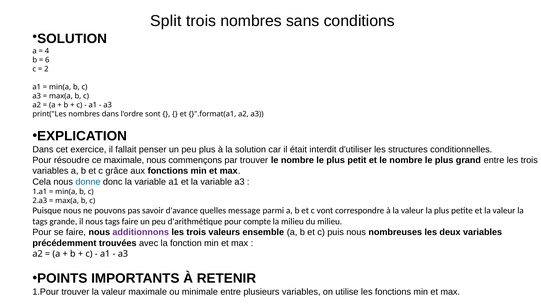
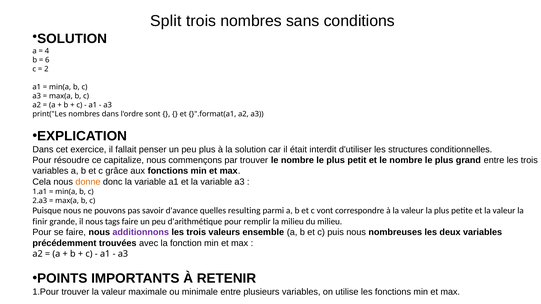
ce maximale: maximale -> capitalize (124, 160)
donne colour: blue -> orange (88, 182)
message: message -> resulting (244, 211)
tags: tags -> finir (40, 222)
compte: compte -> remplir (257, 222)
